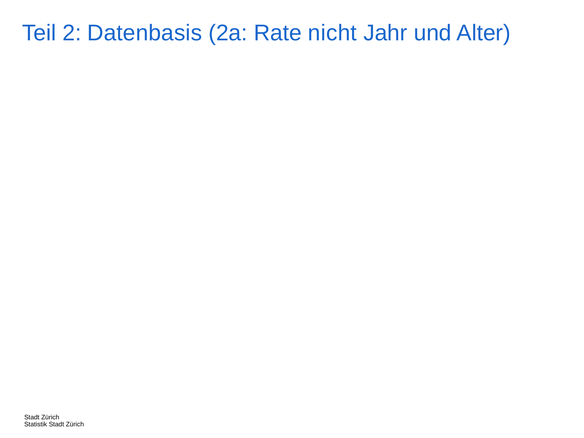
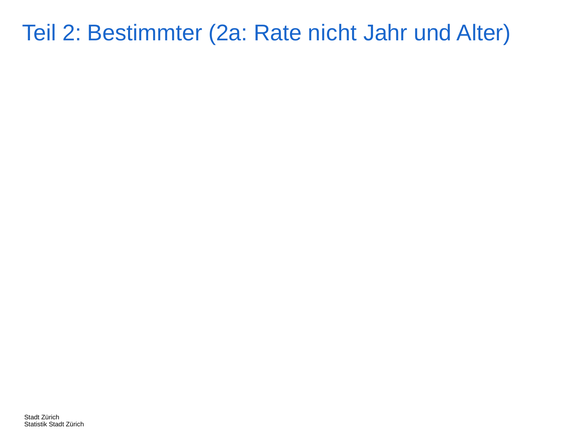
Datenbasis: Datenbasis -> Bestimmter (145, 33)
